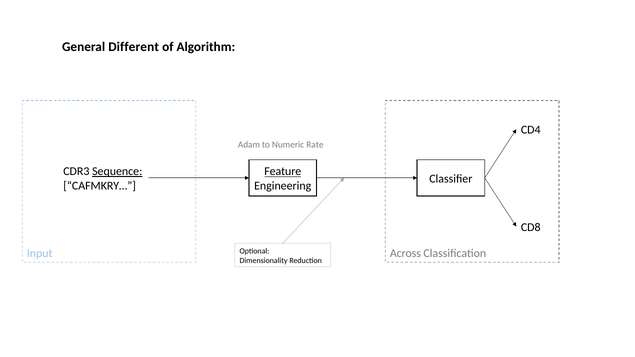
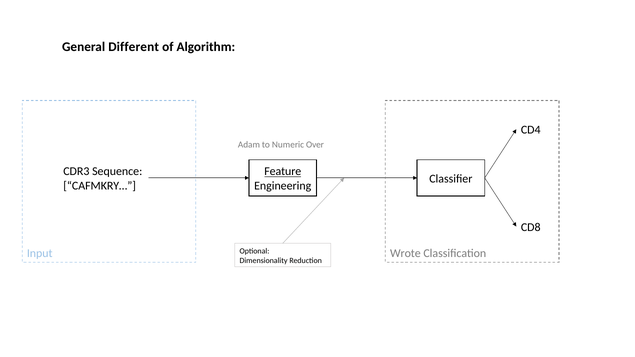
Rate: Rate -> Over (315, 145)
Sequence underline: present -> none (117, 171)
Across: Across -> Wrote (405, 254)
